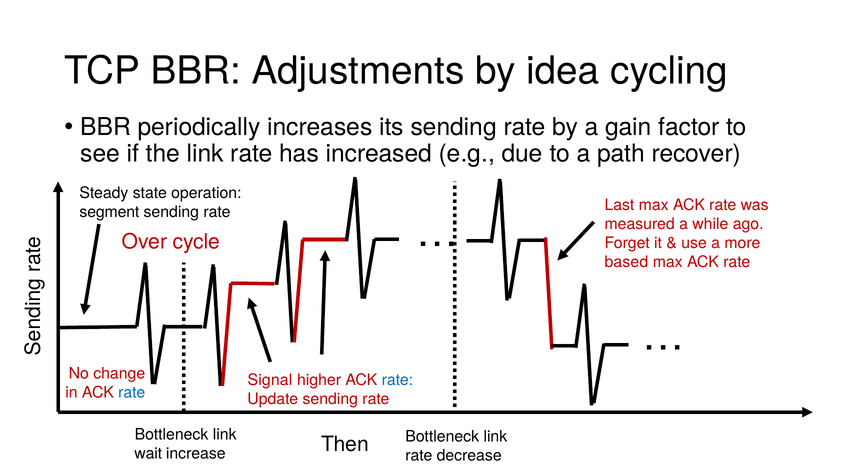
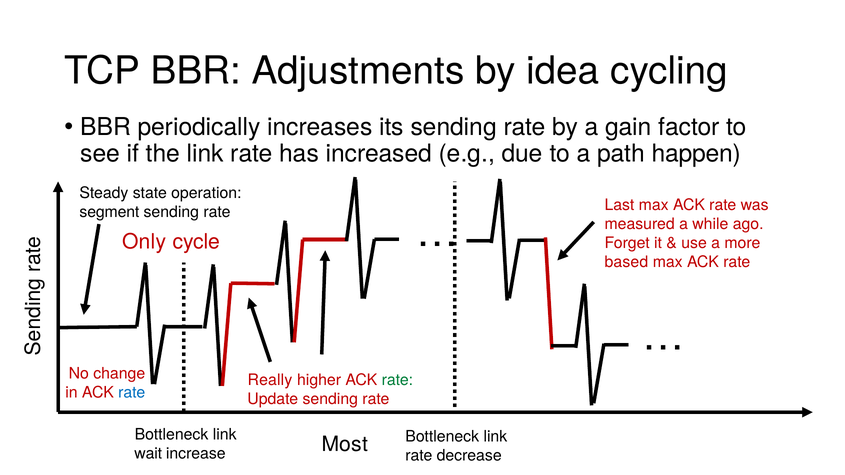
recover: recover -> happen (696, 154)
Over: Over -> Only (144, 242)
Signal: Signal -> Really (270, 380)
rate colour: blue -> green (397, 380)
Then: Then -> Most (345, 445)
